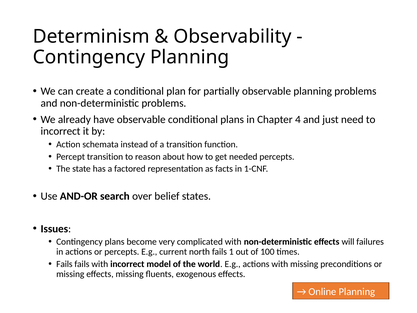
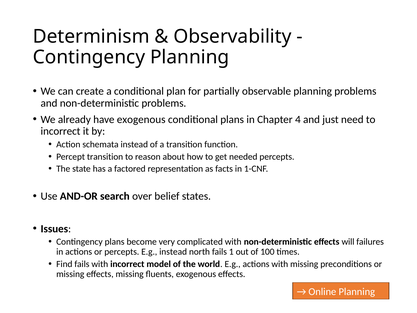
have observable: observable -> exogenous (141, 119)
E.g current: current -> instead (173, 252)
Fails: Fails -> Find (64, 264)
